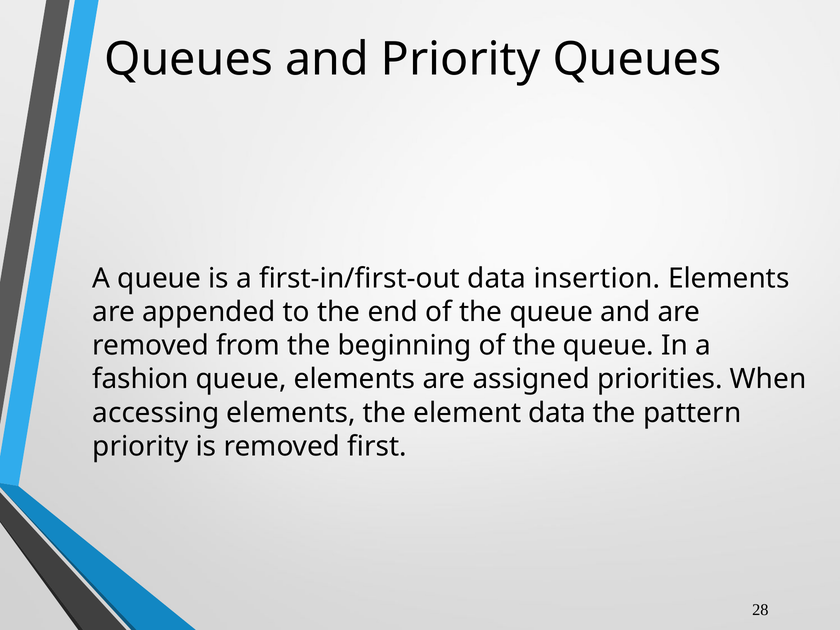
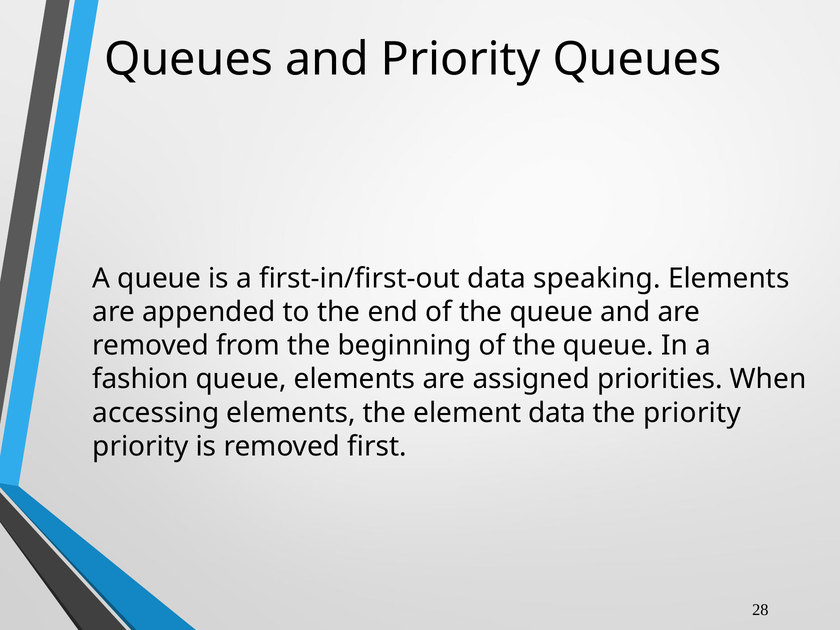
insertion: insertion -> speaking (597, 278)
the pattern: pattern -> priority (692, 413)
